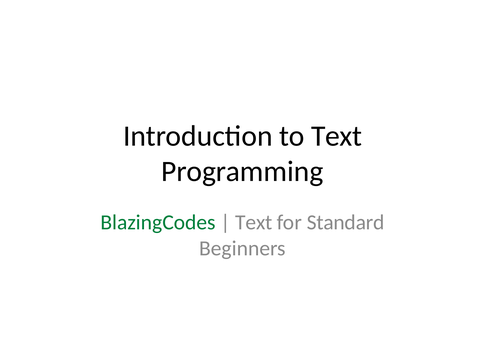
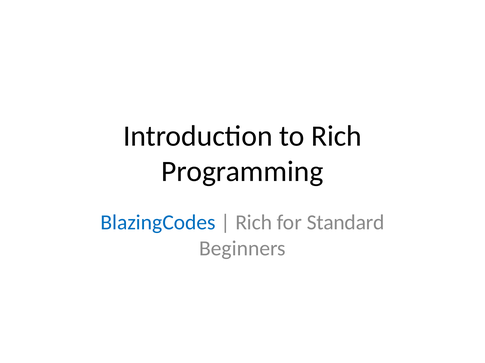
to Text: Text -> Rich (336, 136)
BlazingCodes colour: green -> blue (158, 223)
Text: Text -> Rich (254, 223)
